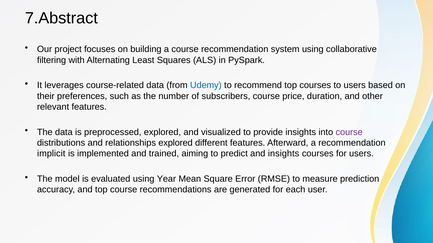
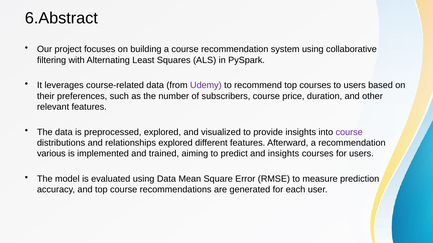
7.Abstract: 7.Abstract -> 6.Abstract (61, 18)
Udemy colour: blue -> purple (206, 85)
implicit: implicit -> various (51, 154)
using Year: Year -> Data (166, 179)
